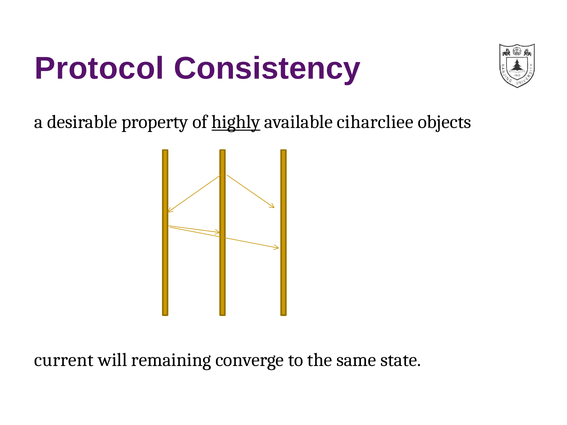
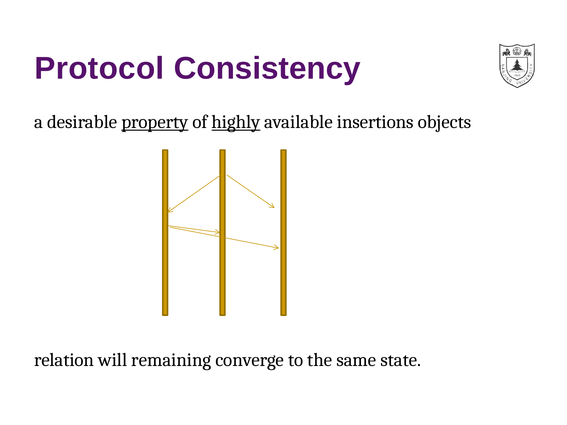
property underline: none -> present (155, 122)
ciharcliee: ciharcliee -> insertions (375, 122)
current: current -> relation (64, 360)
